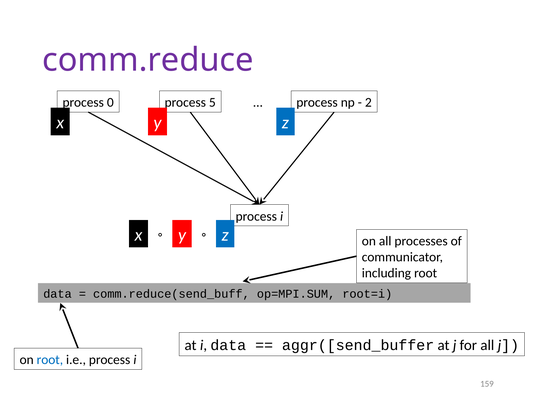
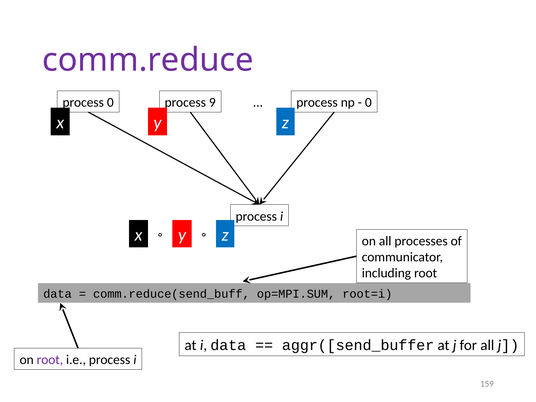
5: 5 -> 9 (212, 102)
2: 2 -> 0 (368, 102)
root colour: blue -> purple (50, 360)
